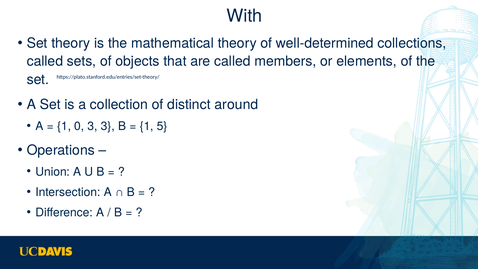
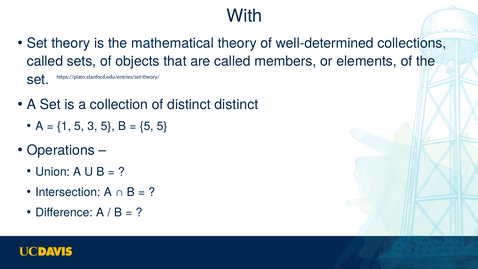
distinct around: around -> distinct (236, 105)
1 0: 0 -> 5 (79, 126)
3 3: 3 -> 5 (108, 126)
1: 1 -> 5 (147, 126)
